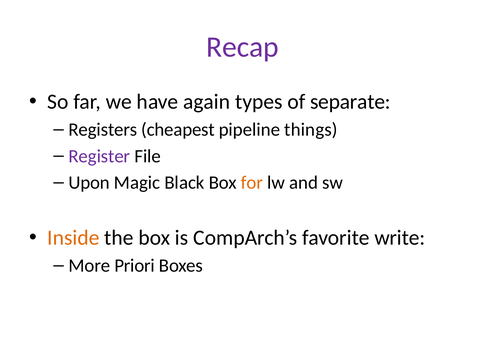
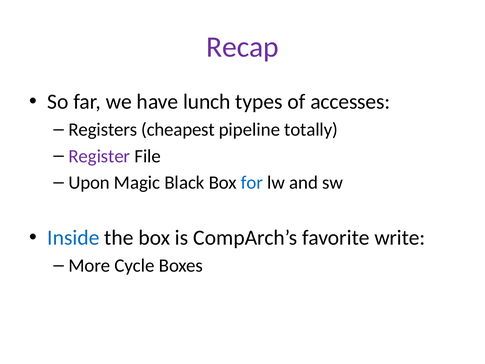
again: again -> lunch (207, 102)
separate: separate -> accesses (350, 102)
things: things -> totally (311, 130)
for colour: orange -> blue (252, 182)
Inside colour: orange -> blue (73, 238)
Priori: Priori -> Cycle (135, 265)
